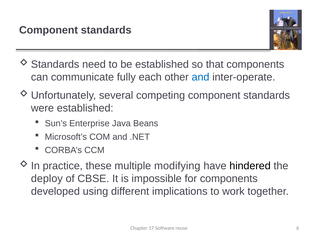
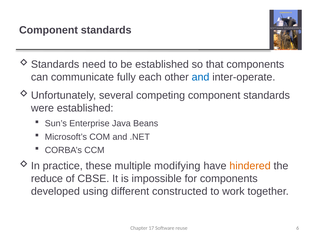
hindered colour: black -> orange (250, 166)
deploy: deploy -> reduce (47, 178)
implications: implications -> constructed (180, 191)
